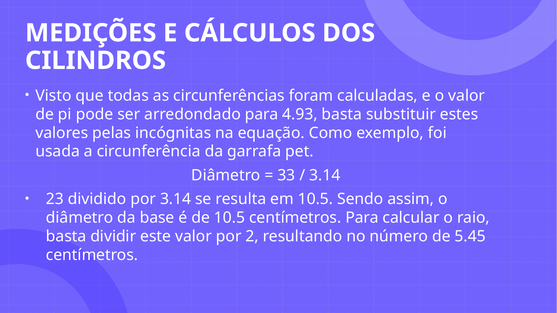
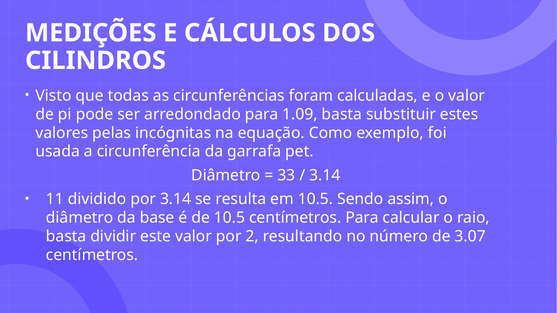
4.93: 4.93 -> 1.09 (300, 114)
23: 23 -> 11 (55, 199)
5.45: 5.45 -> 3.07 (470, 237)
